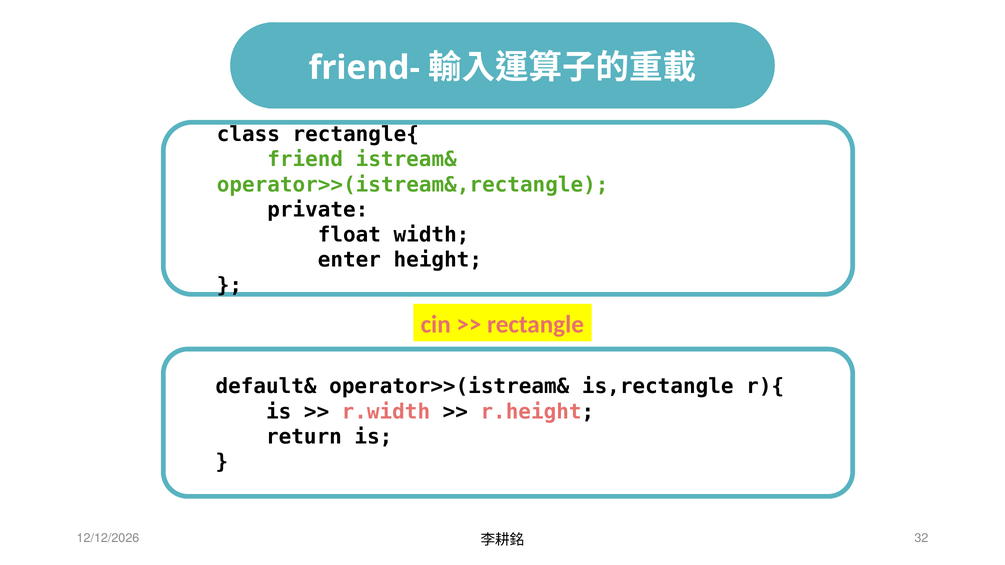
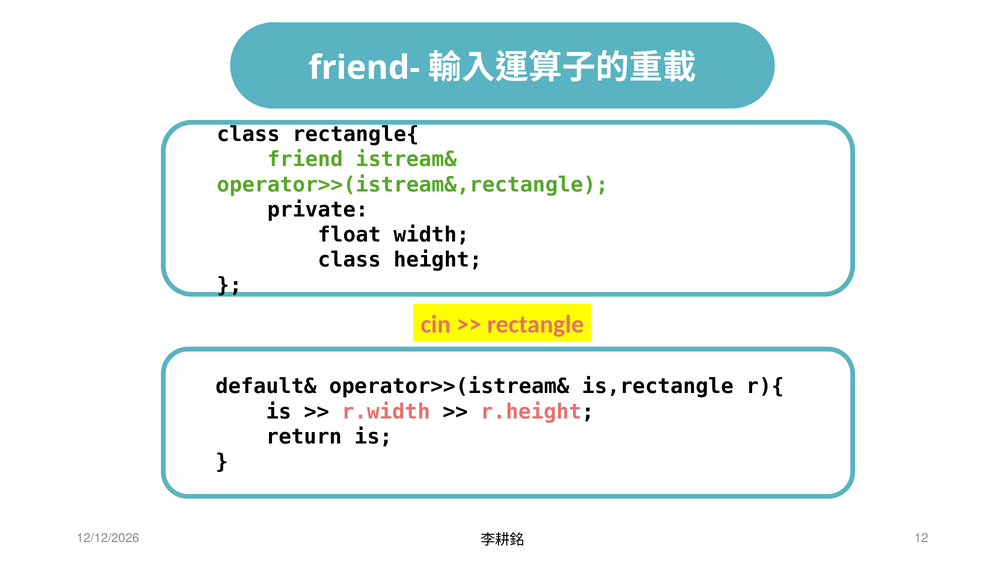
enter: enter -> class (349, 260)
32: 32 -> 12 (921, 538)
